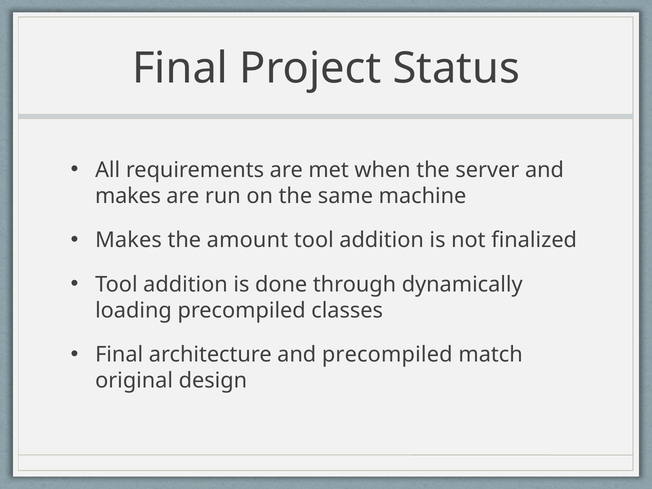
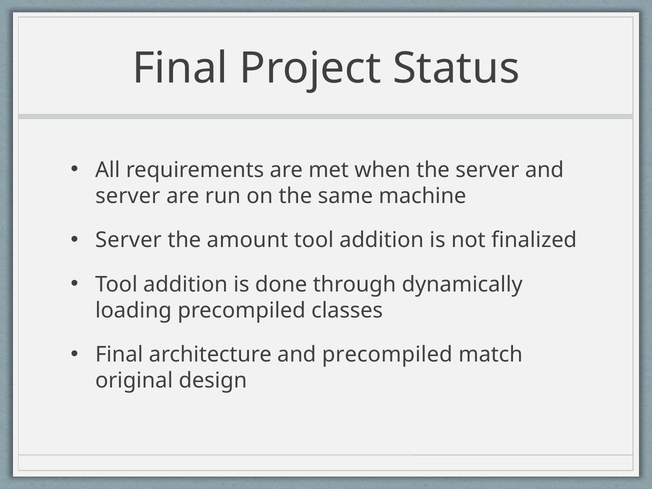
makes: makes -> server (128, 196)
Makes: Makes -> Server (128, 240)
